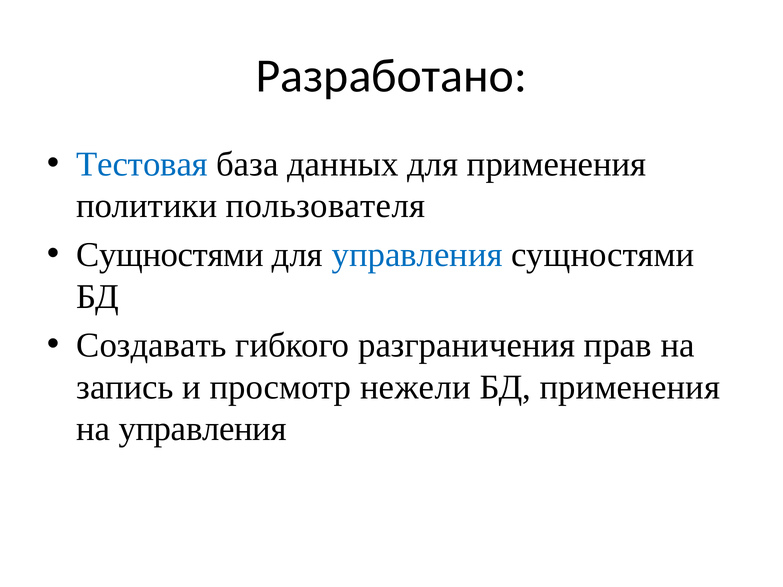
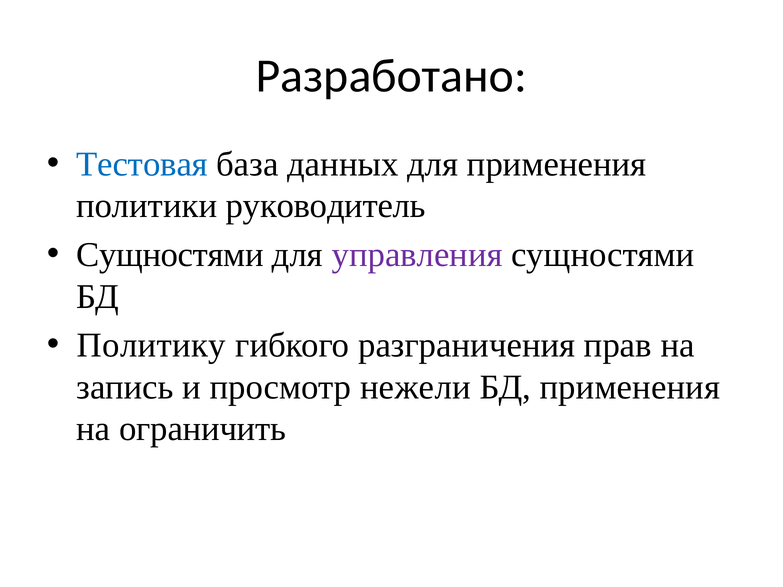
пользователя: пользователя -> руководитель (326, 206)
управления colour: blue -> purple (417, 255)
Создавать: Создавать -> Политику (151, 345)
на управления: управления -> ограничить (203, 429)
